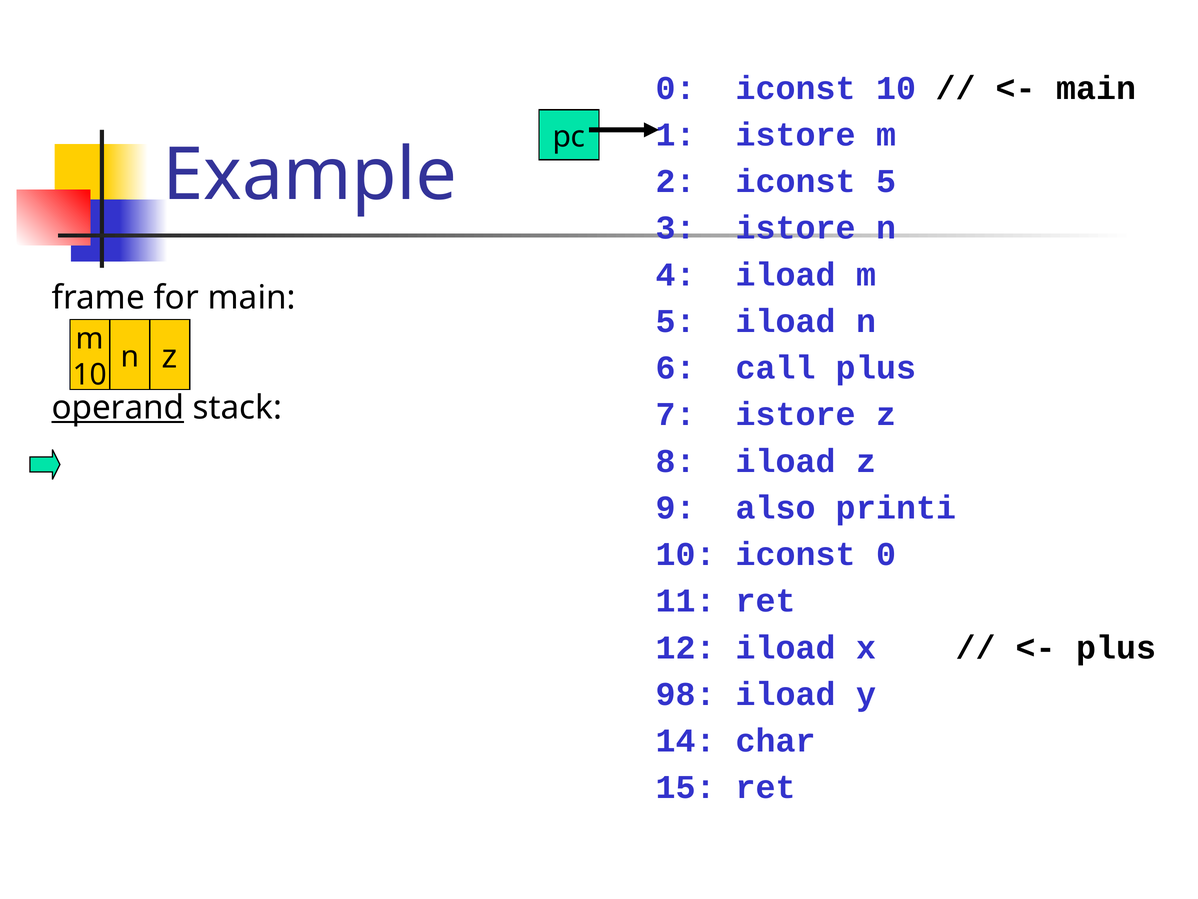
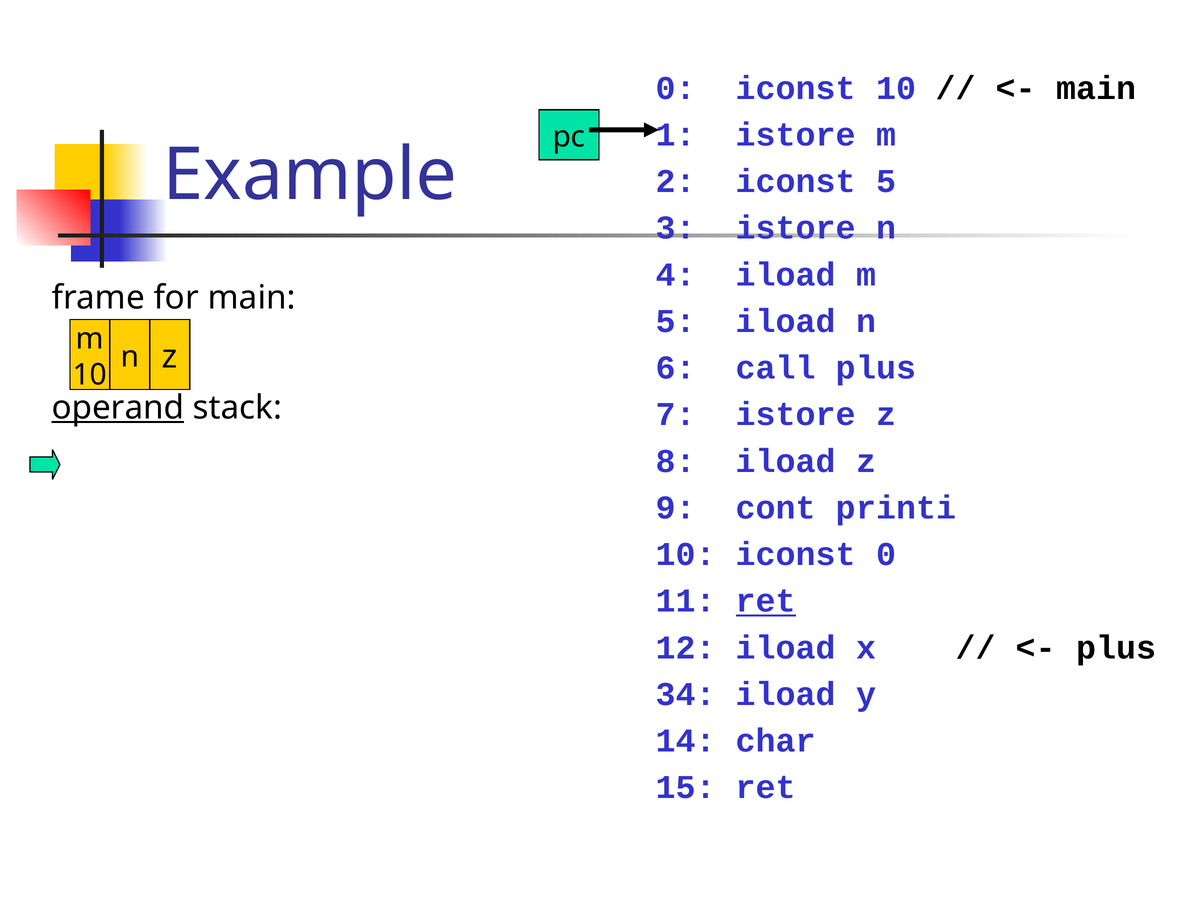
also: also -> cont (776, 507)
ret underline: none -> present (766, 601)
98: 98 -> 34 (686, 694)
